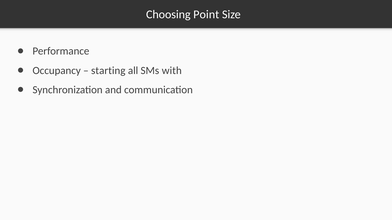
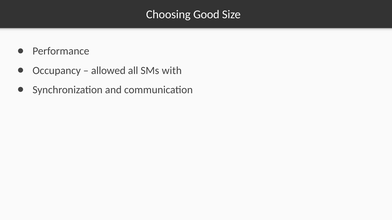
Point: Point -> Good (206, 14)
starting: starting -> allowed (108, 71)
